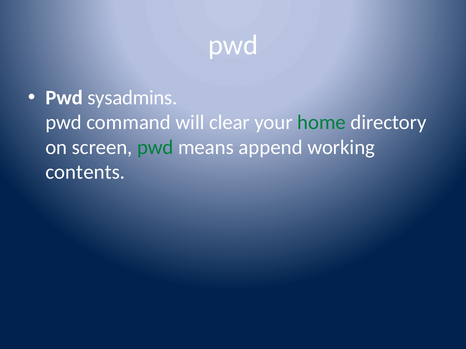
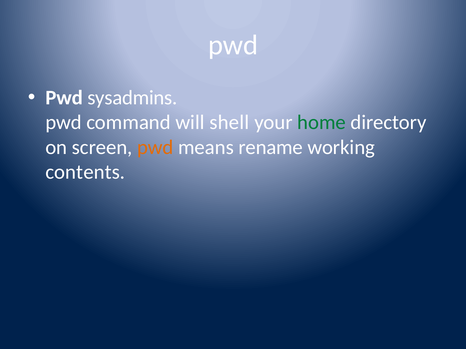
clear: clear -> shell (229, 123)
pwd colour: green -> orange (155, 147)
append: append -> rename (271, 147)
